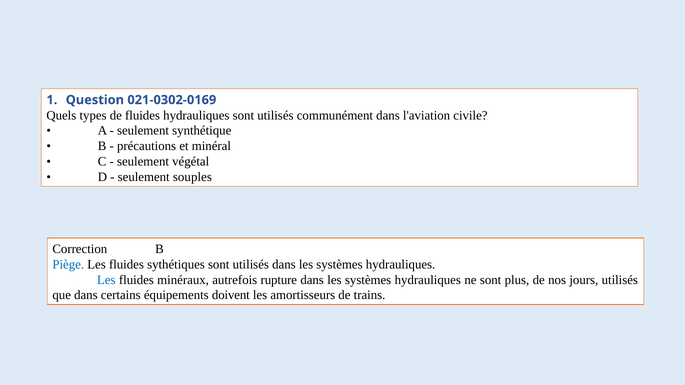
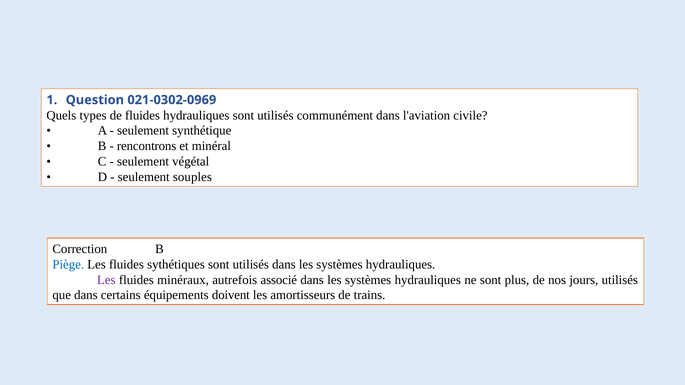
021-0302-0169: 021-0302-0169 -> 021-0302-0969 (172, 100)
précautions: précautions -> rencontrons (147, 146)
Les colour: blue -> purple (106, 280)
rupture: rupture -> associé (279, 280)
